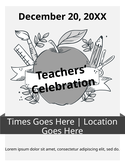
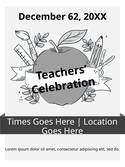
20: 20 -> 62 (75, 17)
